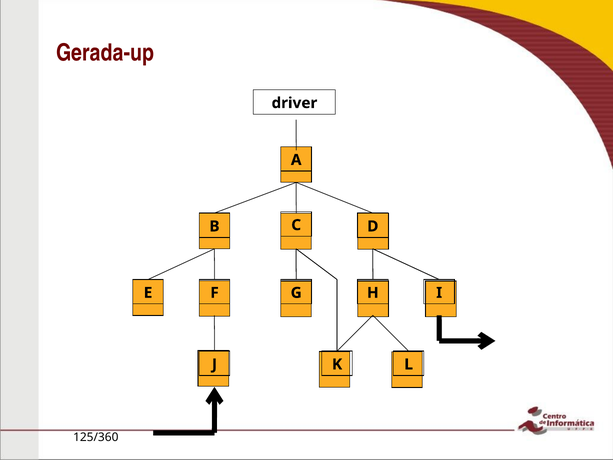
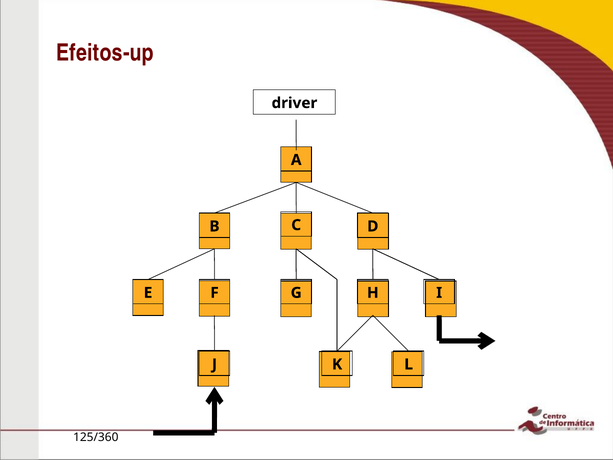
Gerada-up: Gerada-up -> Efeitos-up (105, 53)
